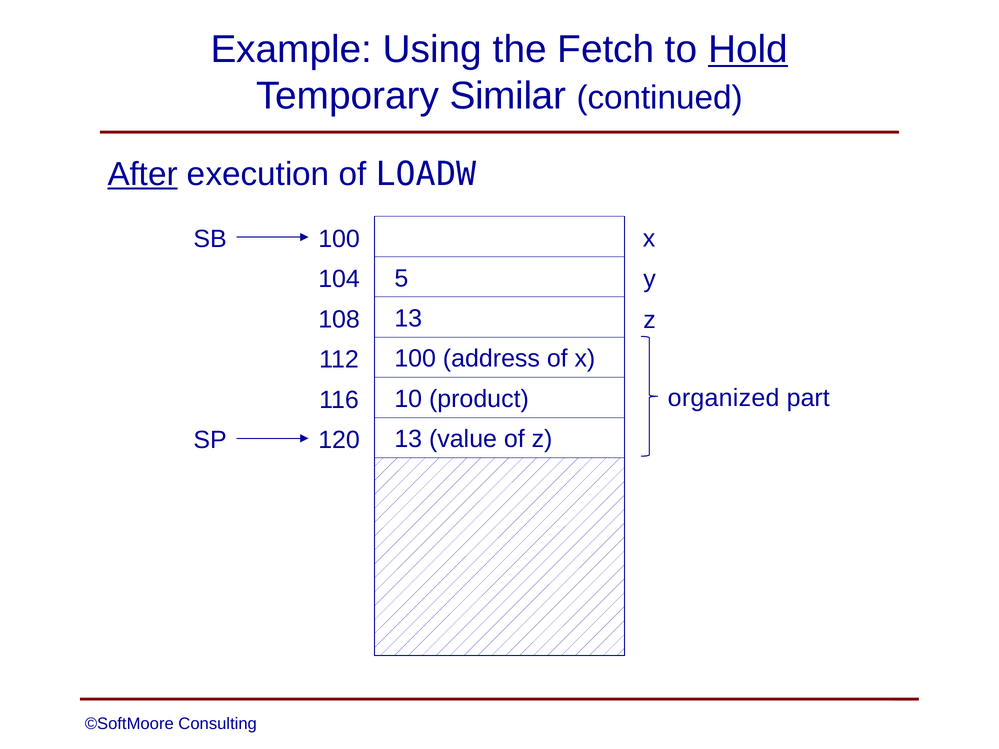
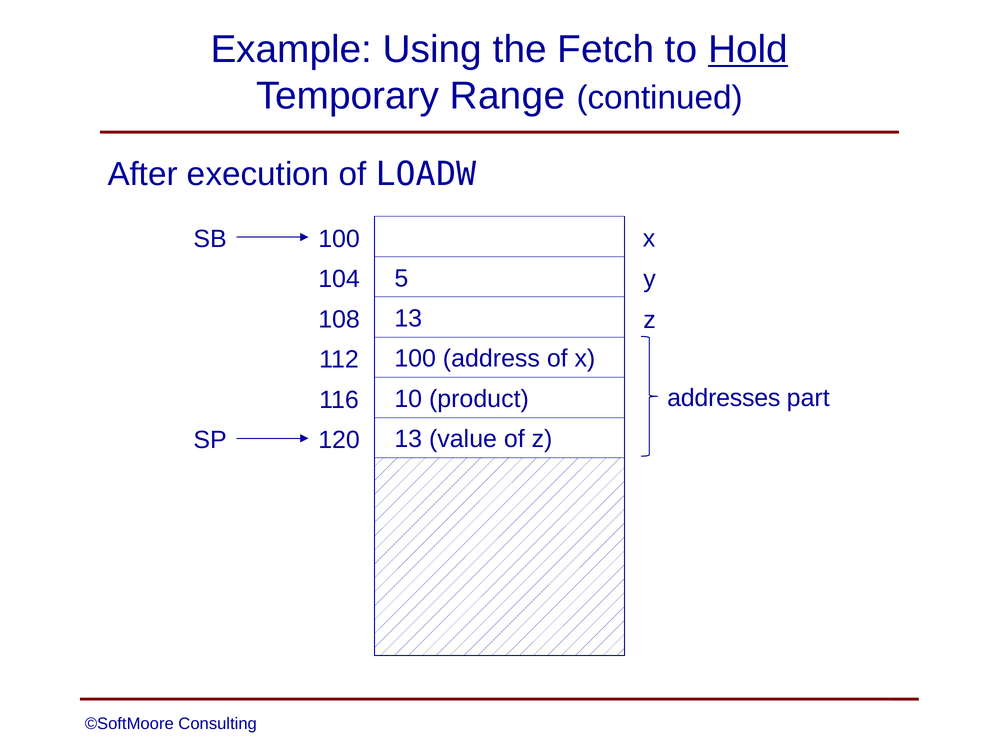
Similar: Similar -> Range (508, 96)
After underline: present -> none (143, 174)
organized: organized -> addresses (724, 398)
